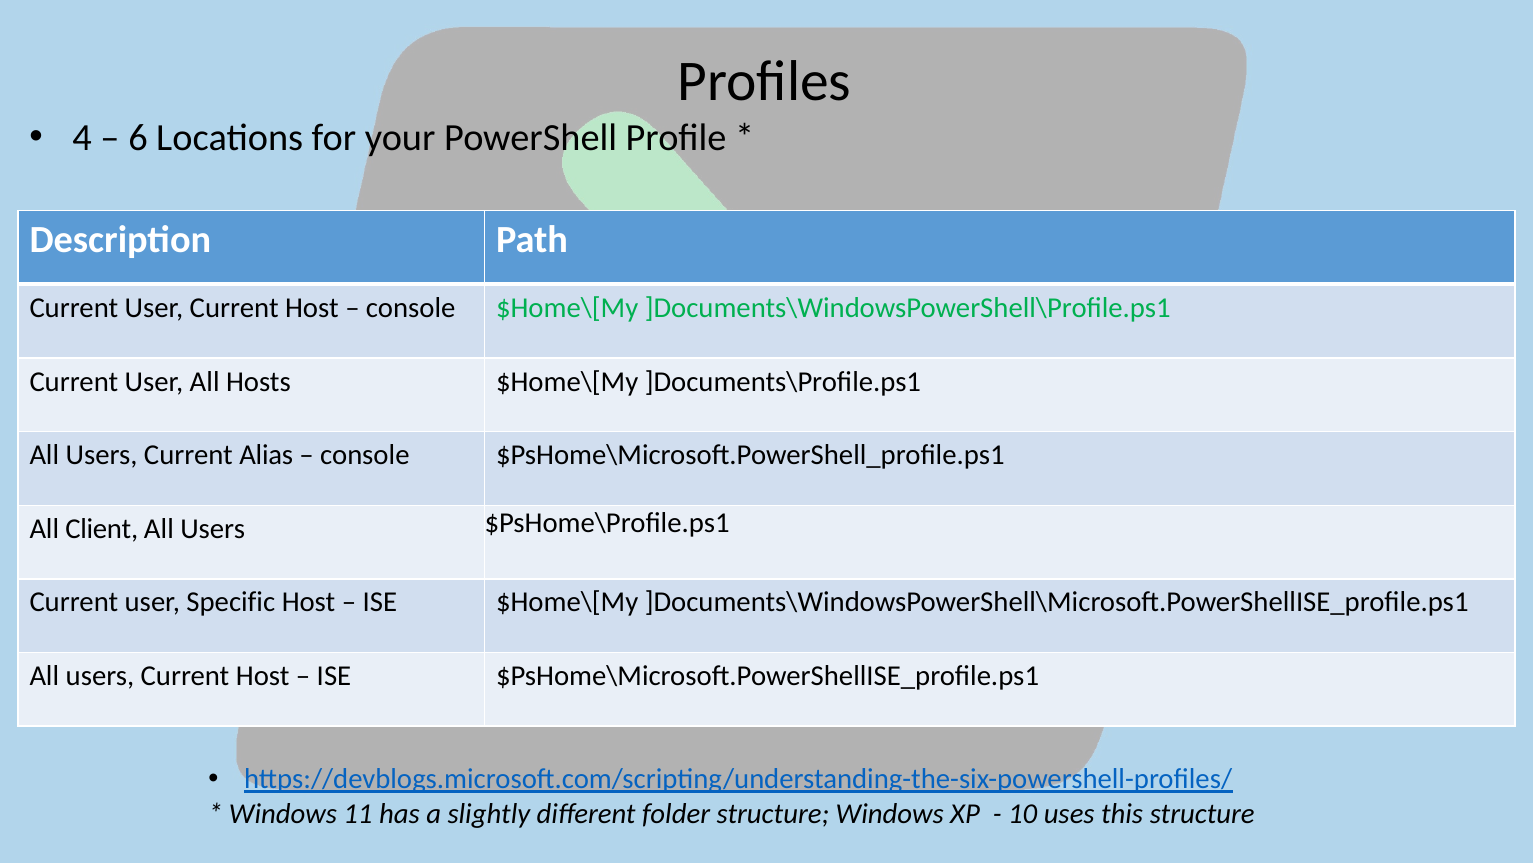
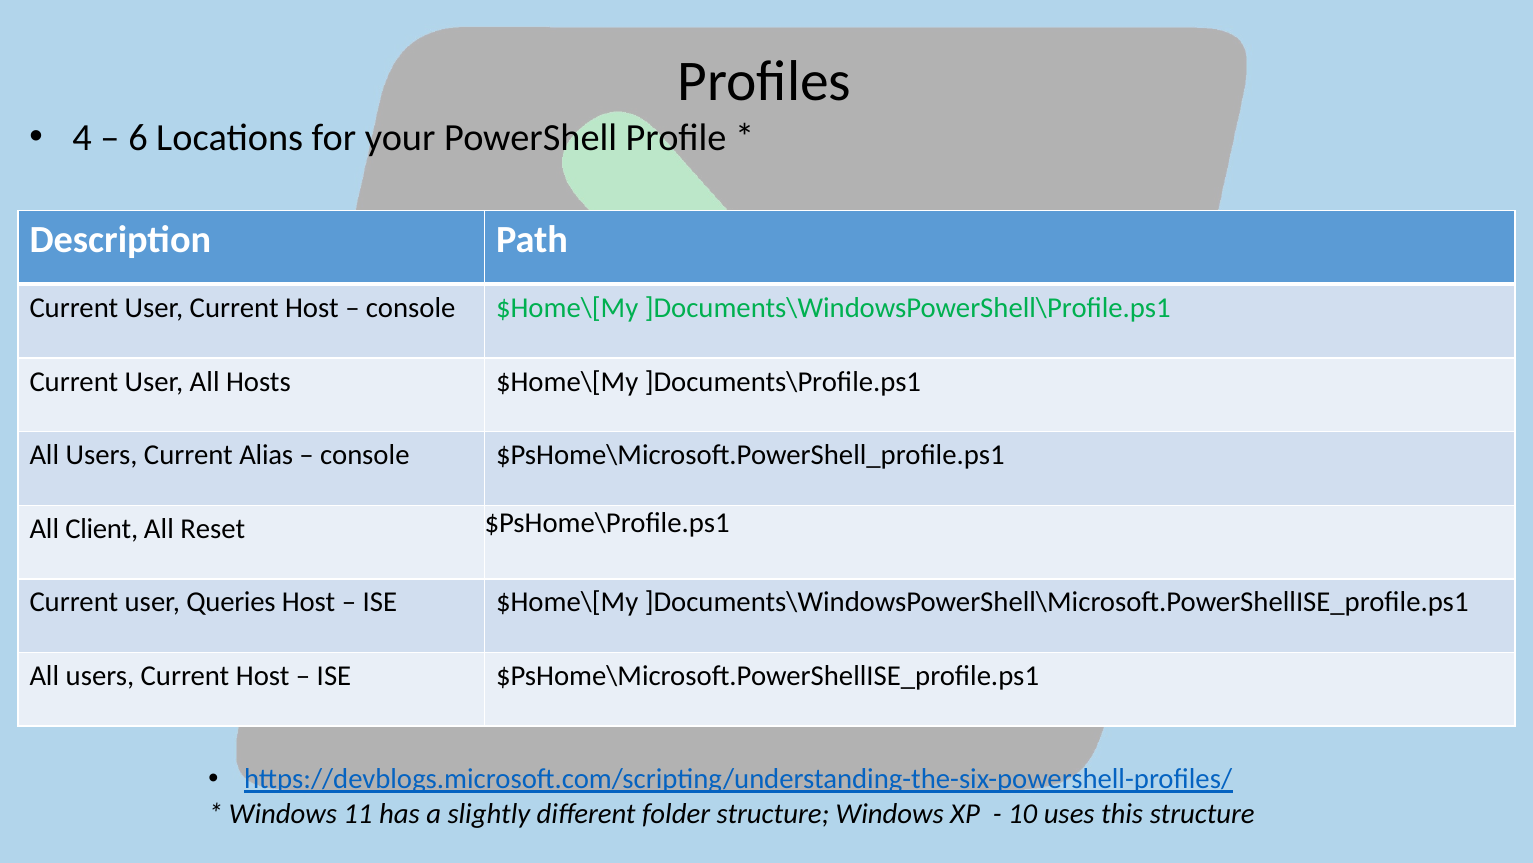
Users: Users -> Reset (213, 528)
Specific: Specific -> Queries (231, 602)
